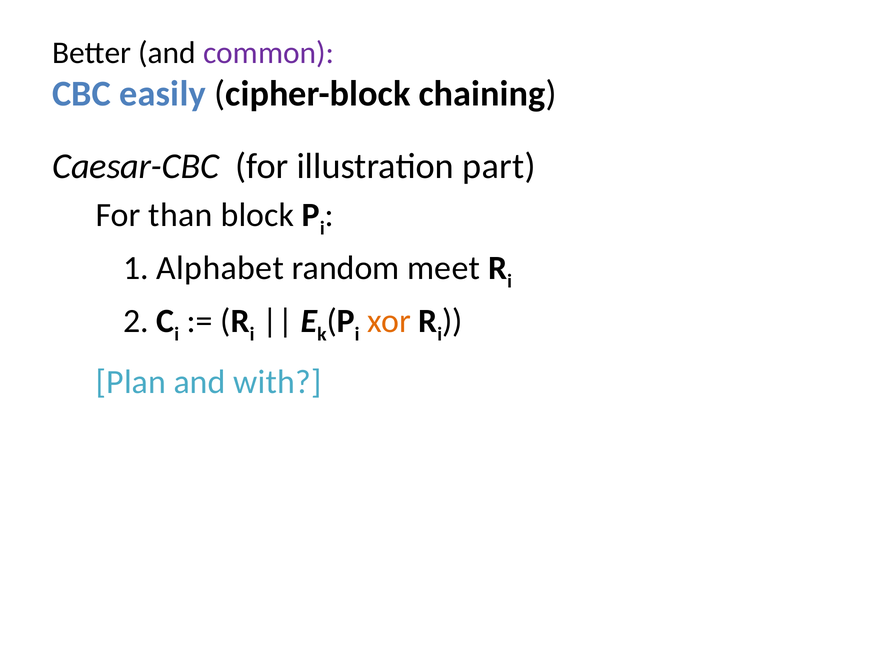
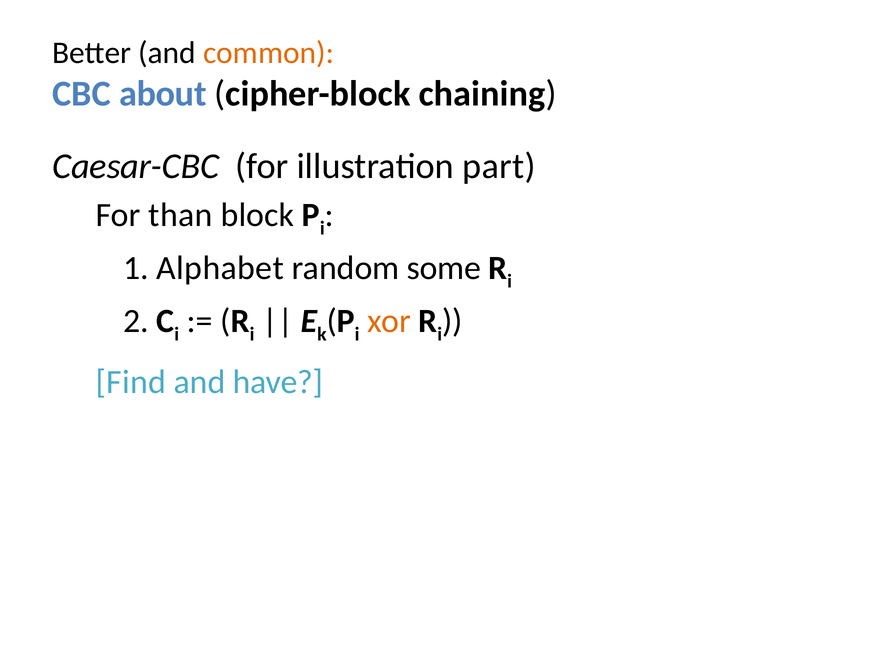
common colour: purple -> orange (269, 53)
easily: easily -> about (163, 94)
meet: meet -> some (444, 268)
Plan: Plan -> Find (131, 382)
with: with -> have (278, 382)
